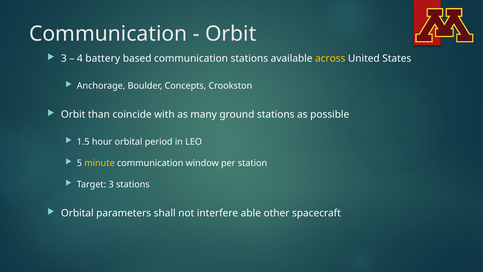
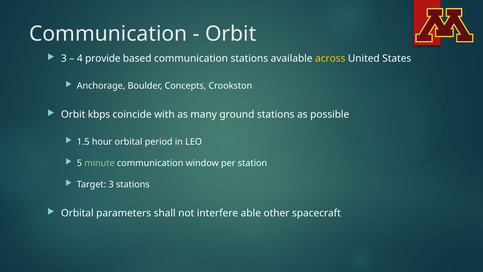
battery: battery -> provide (103, 58)
than: than -> kbps (99, 114)
minute colour: yellow -> light green (99, 163)
